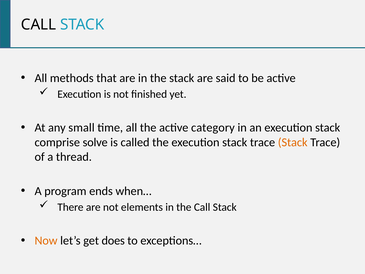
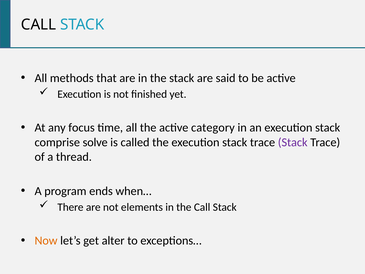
small: small -> focus (82, 128)
Stack colour: orange -> purple (293, 142)
does: does -> alter (113, 240)
